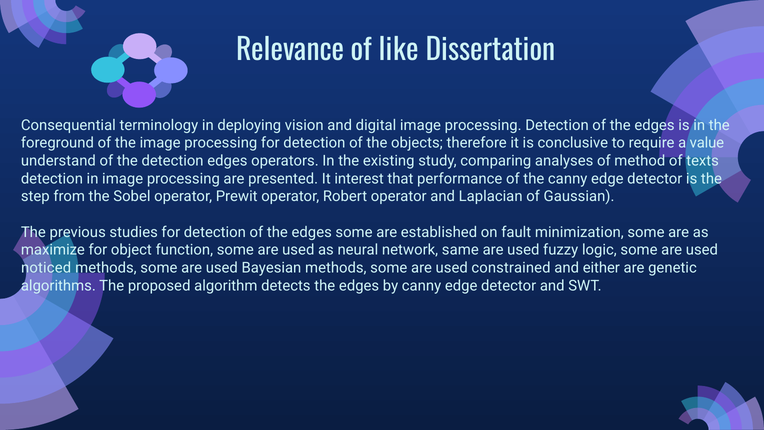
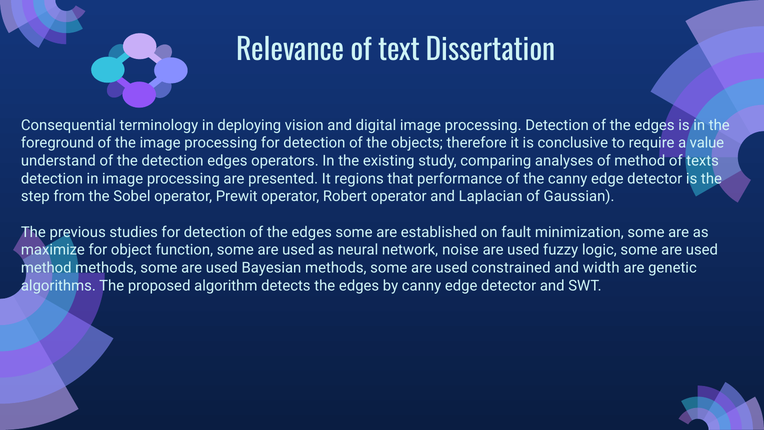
like: like -> text (399, 50)
interest: interest -> regions (359, 179)
same: same -> noise (460, 250)
noticed: noticed -> method (46, 268)
either: either -> width (601, 268)
